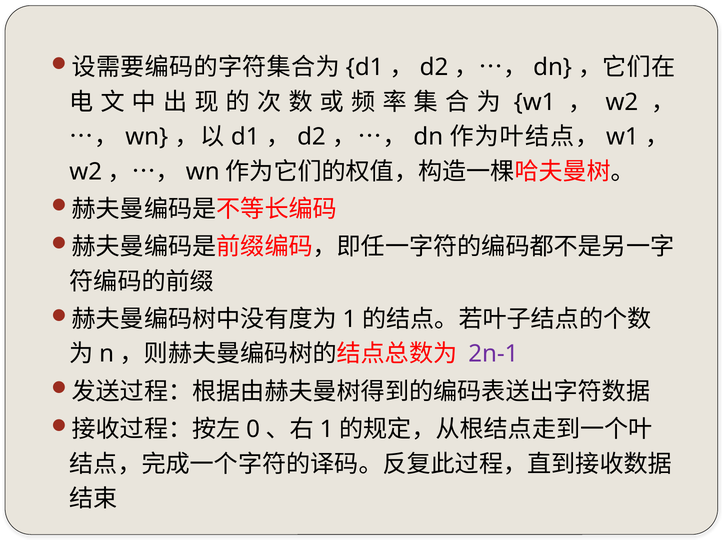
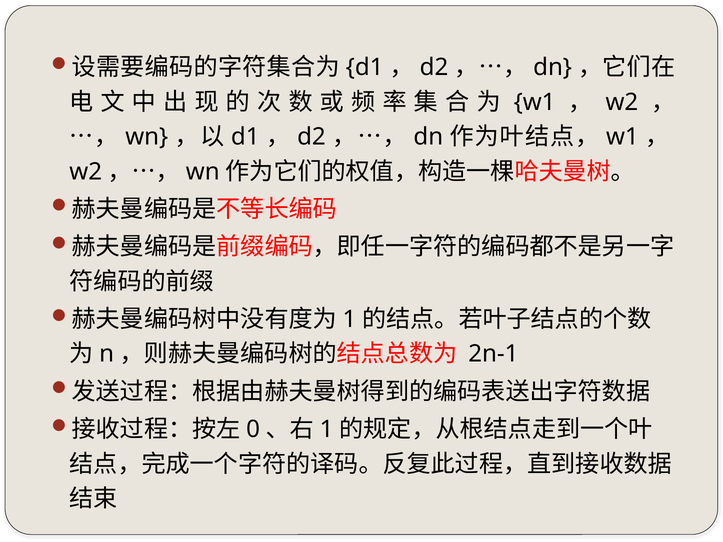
2n-1 colour: purple -> black (493, 354)
